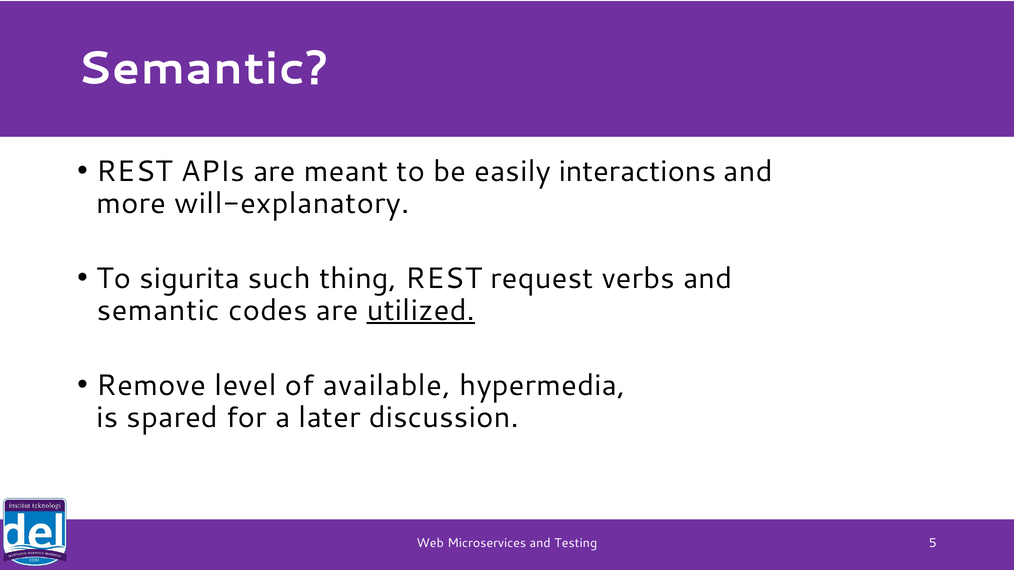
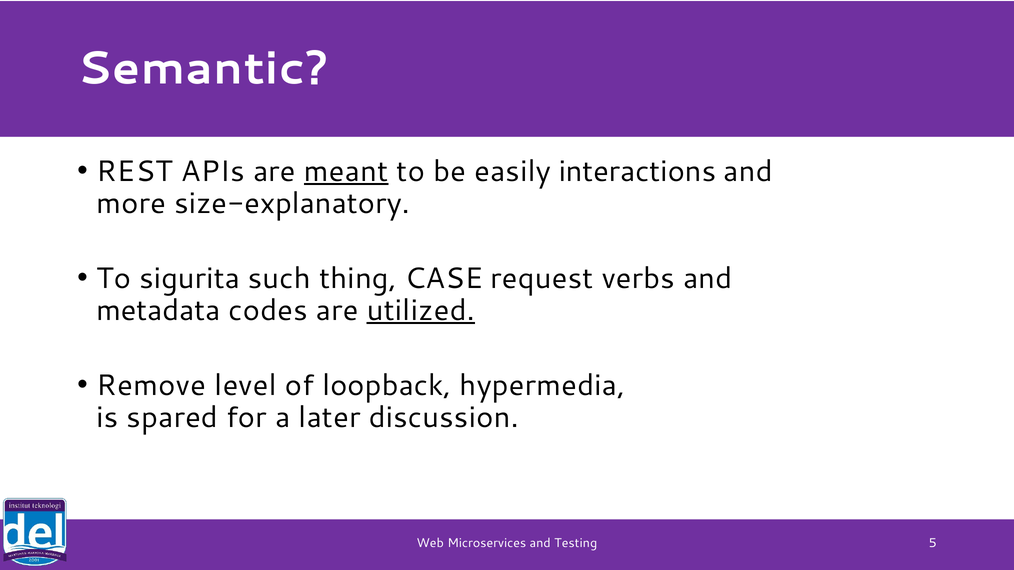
meant underline: none -> present (346, 171)
will-explanatory: will-explanatory -> size-explanatory (292, 203)
thing REST: REST -> CASE (444, 279)
semantic: semantic -> metadata (158, 310)
available: available -> loopback (387, 386)
